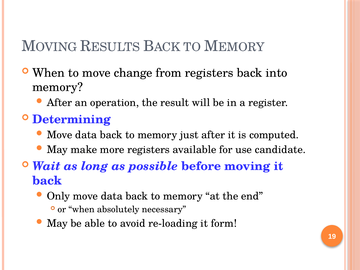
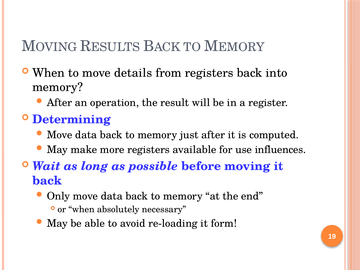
change: change -> details (133, 73)
candidate: candidate -> influences (280, 150)
